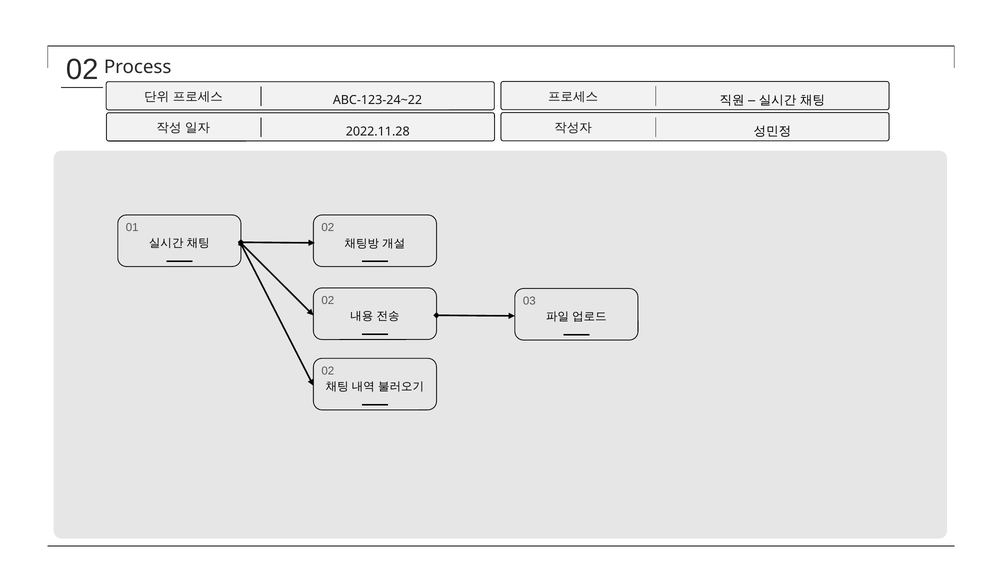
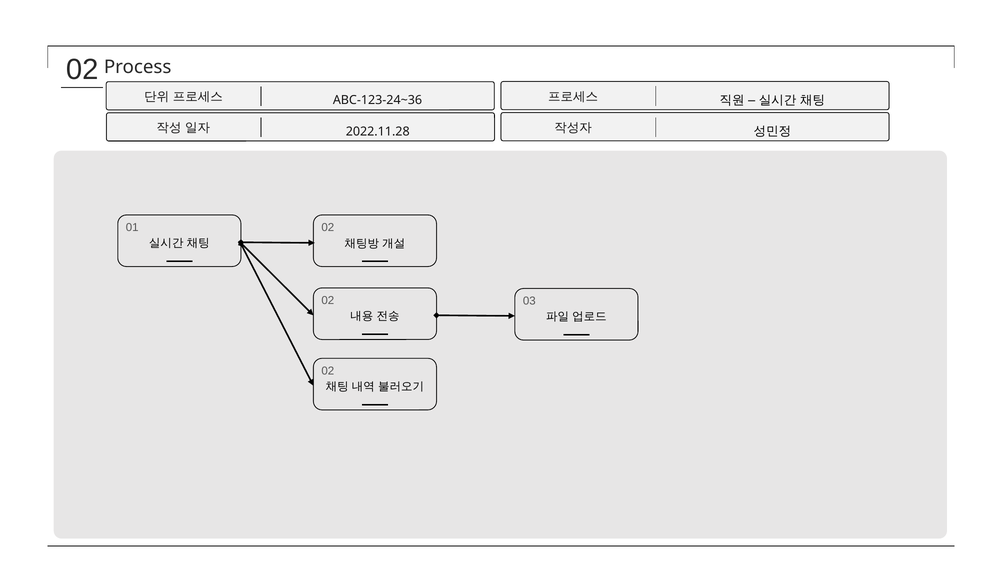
ABC-123-24~22: ABC-123-24~22 -> ABC-123-24~36 (377, 100)
